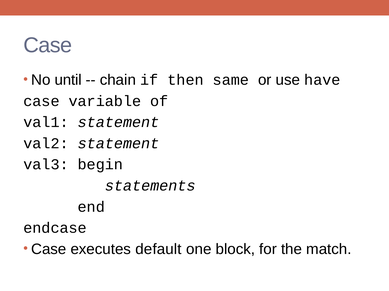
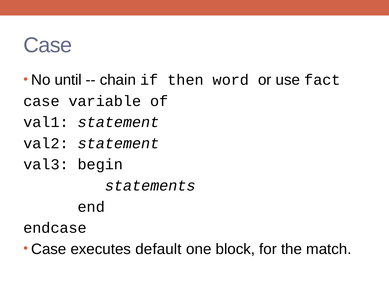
same: same -> word (231, 80)
have: have -> fact (322, 80)
